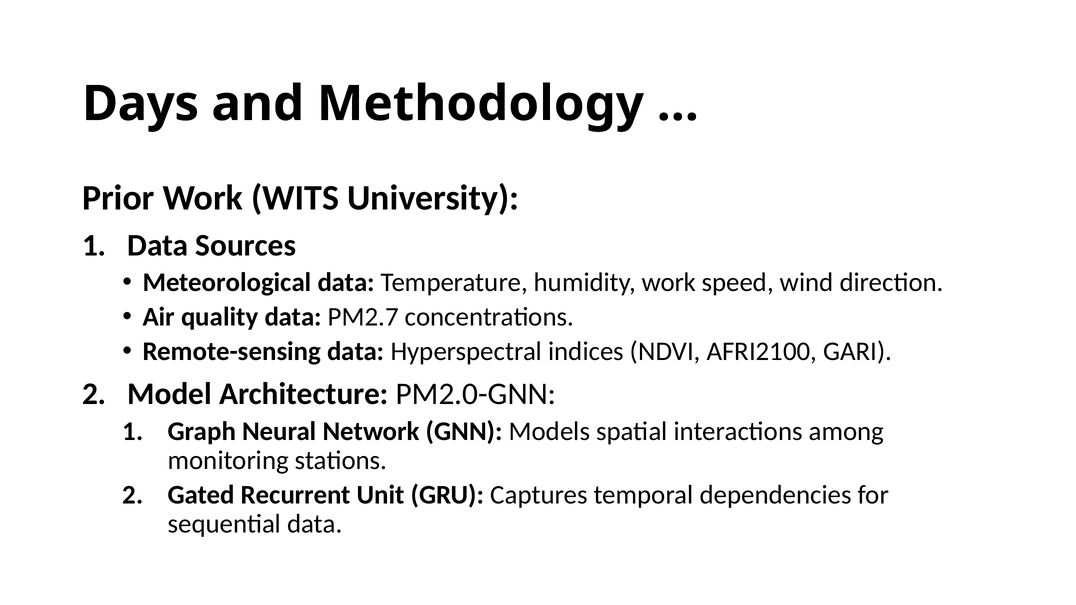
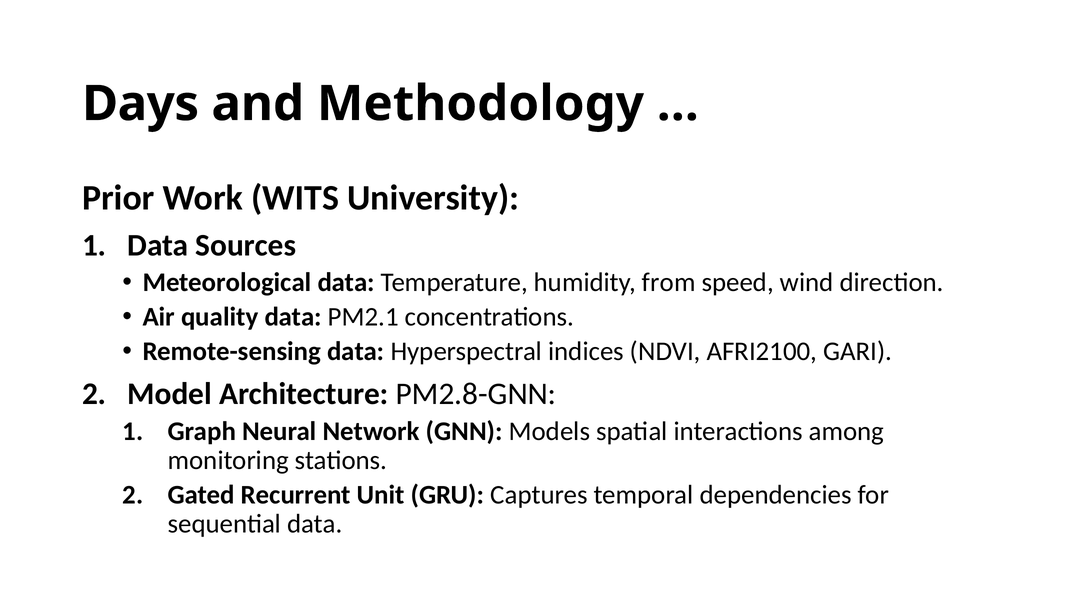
humidity work: work -> from (669, 282)
PM2.7: PM2.7 -> PM2.1 (363, 317)
PM2.0-GNN: PM2.0-GNN -> PM2.8-GNN (476, 394)
